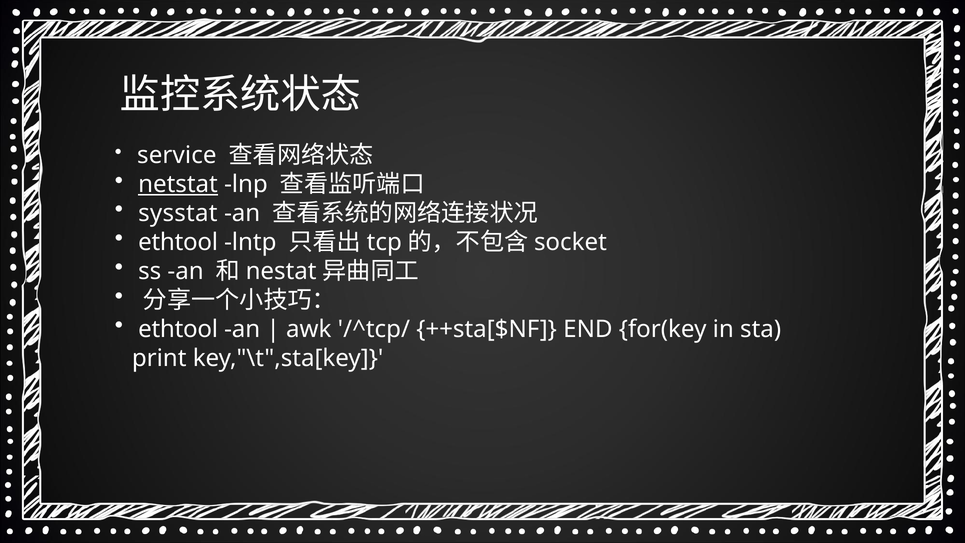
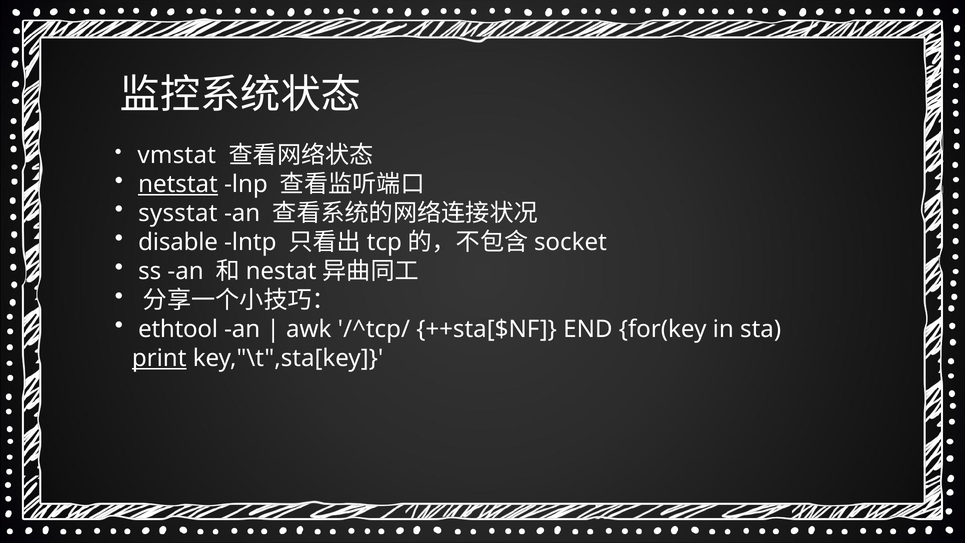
service: service -> vmstat (177, 155)
ethtool: ethtool -> disable (178, 242)
print underline: none -> present (159, 358)
